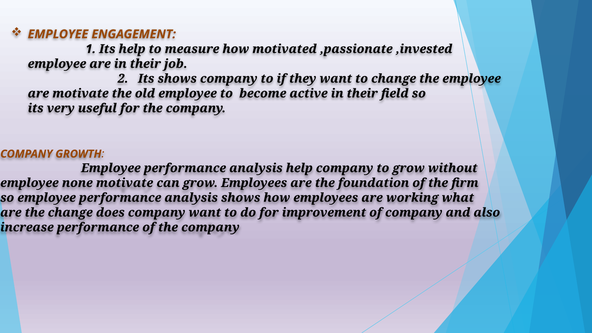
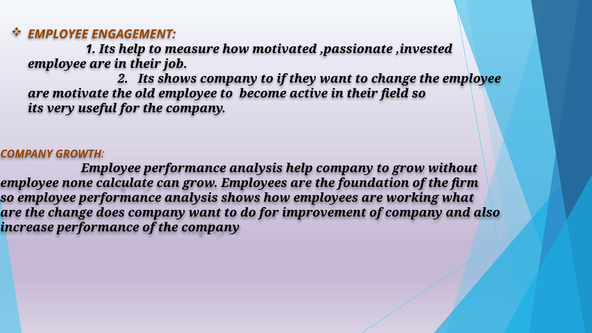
none motivate: motivate -> calculate (125, 183)
